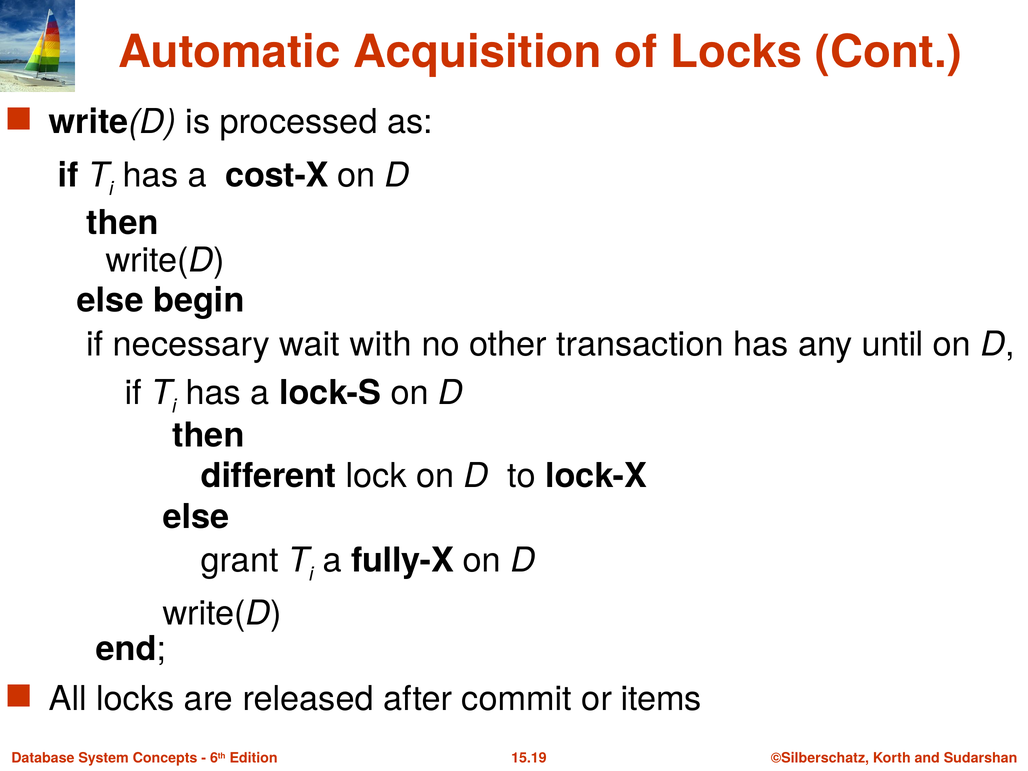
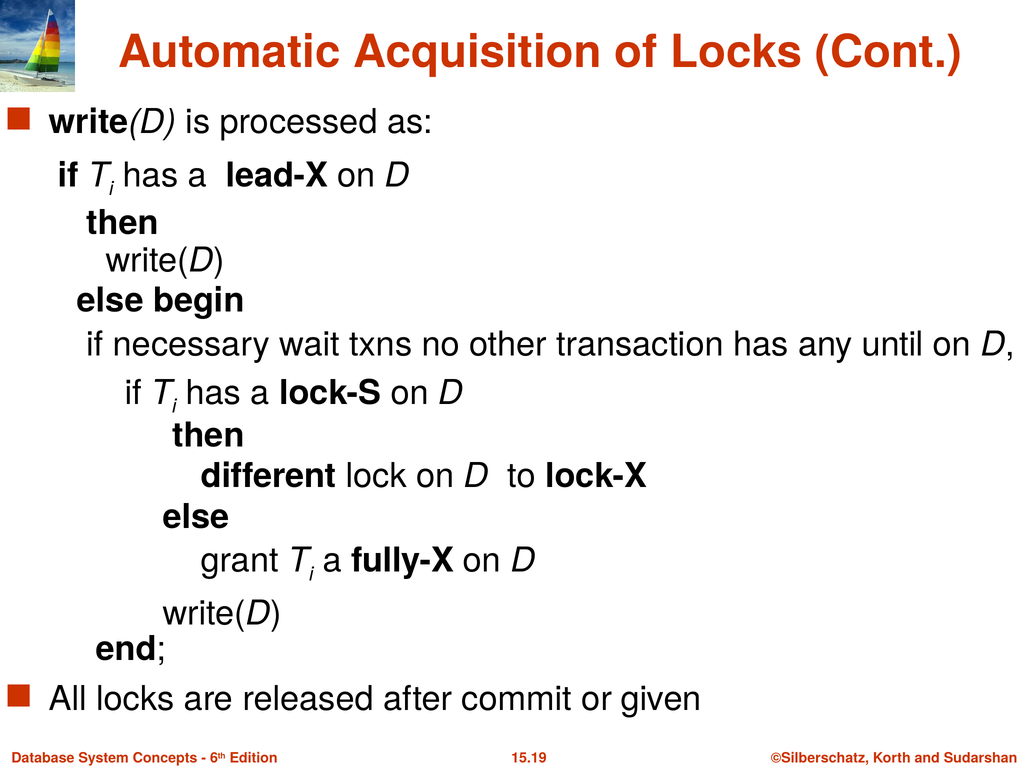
cost-X: cost-X -> lead-X (277, 175)
with: with -> txns (381, 344)
items: items -> given (661, 699)
